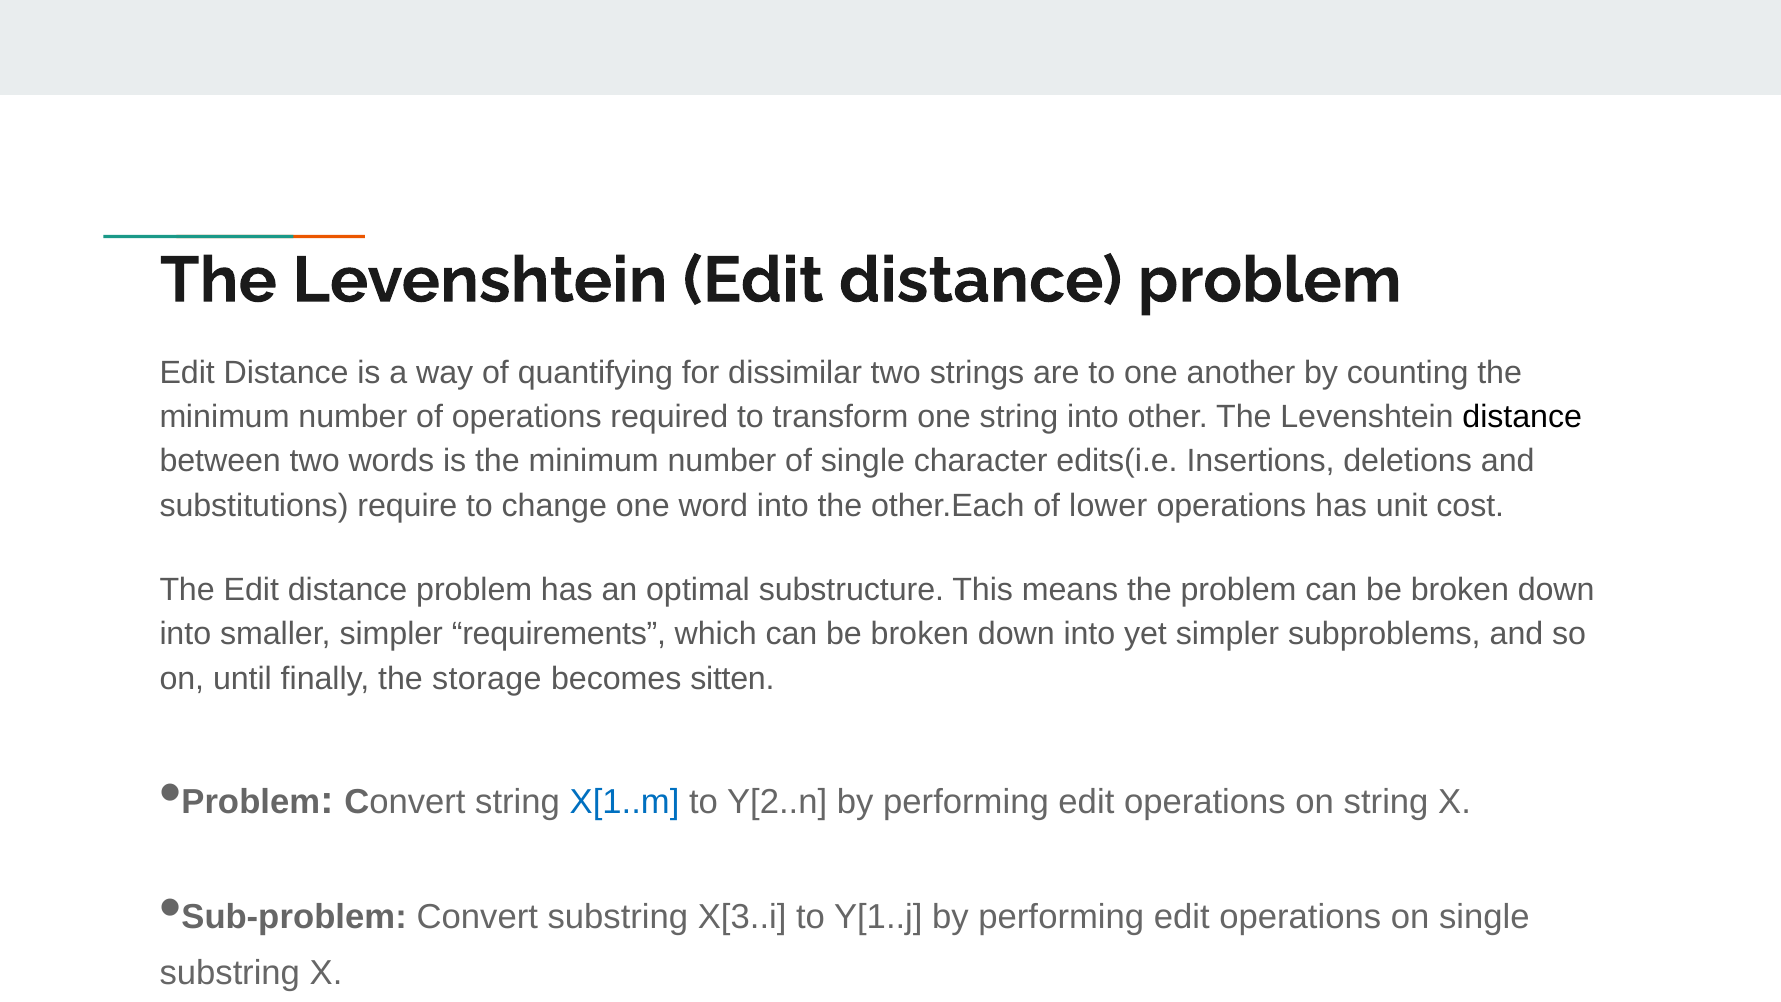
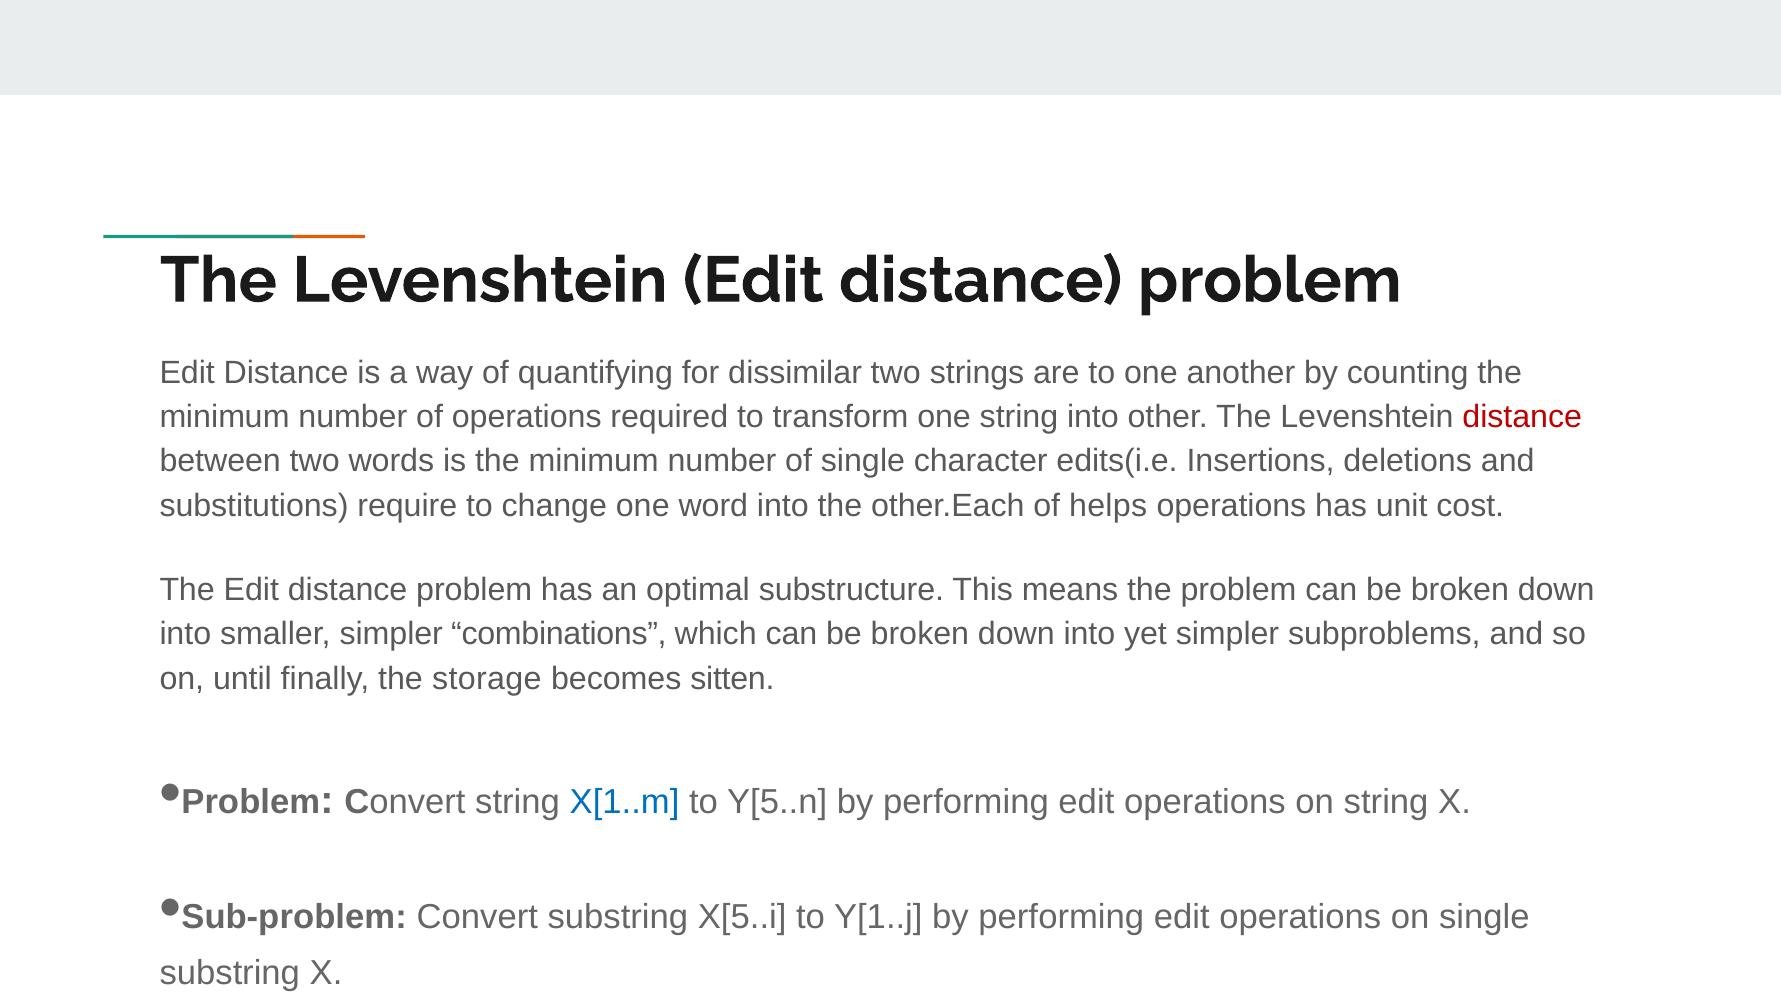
distance colour: black -> red (1522, 417)
lower: lower -> helps (1108, 506)
requirements: requirements -> combinations (559, 634)
Y[2..n: Y[2..n -> Y[5..n (777, 802)
X[3..i: X[3..i -> X[5..i (742, 917)
